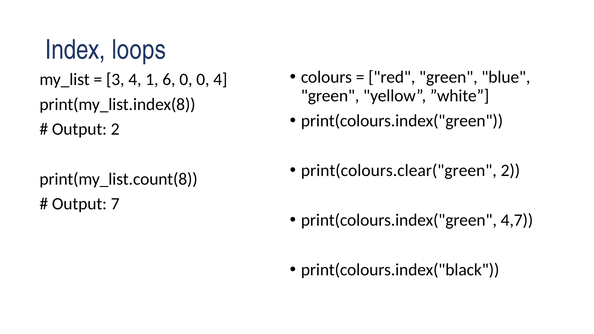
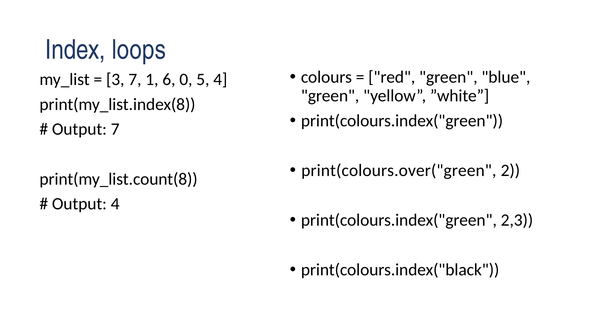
3 4: 4 -> 7 (135, 80)
0 0: 0 -> 5 (203, 80)
Output 2: 2 -> 7 (115, 129)
print(colours.clear("green: print(colours.clear("green -> print(colours.over("green (399, 171)
Output 7: 7 -> 4 (115, 204)
4,7: 4,7 -> 2,3 (517, 220)
